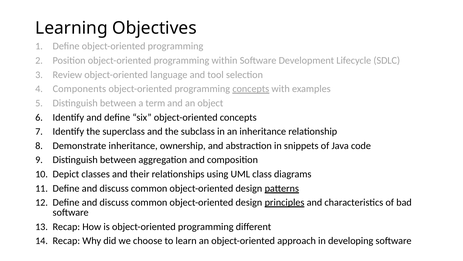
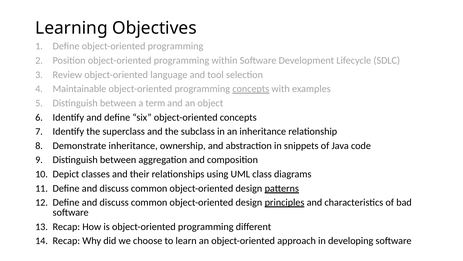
Components: Components -> Maintainable (80, 89)
